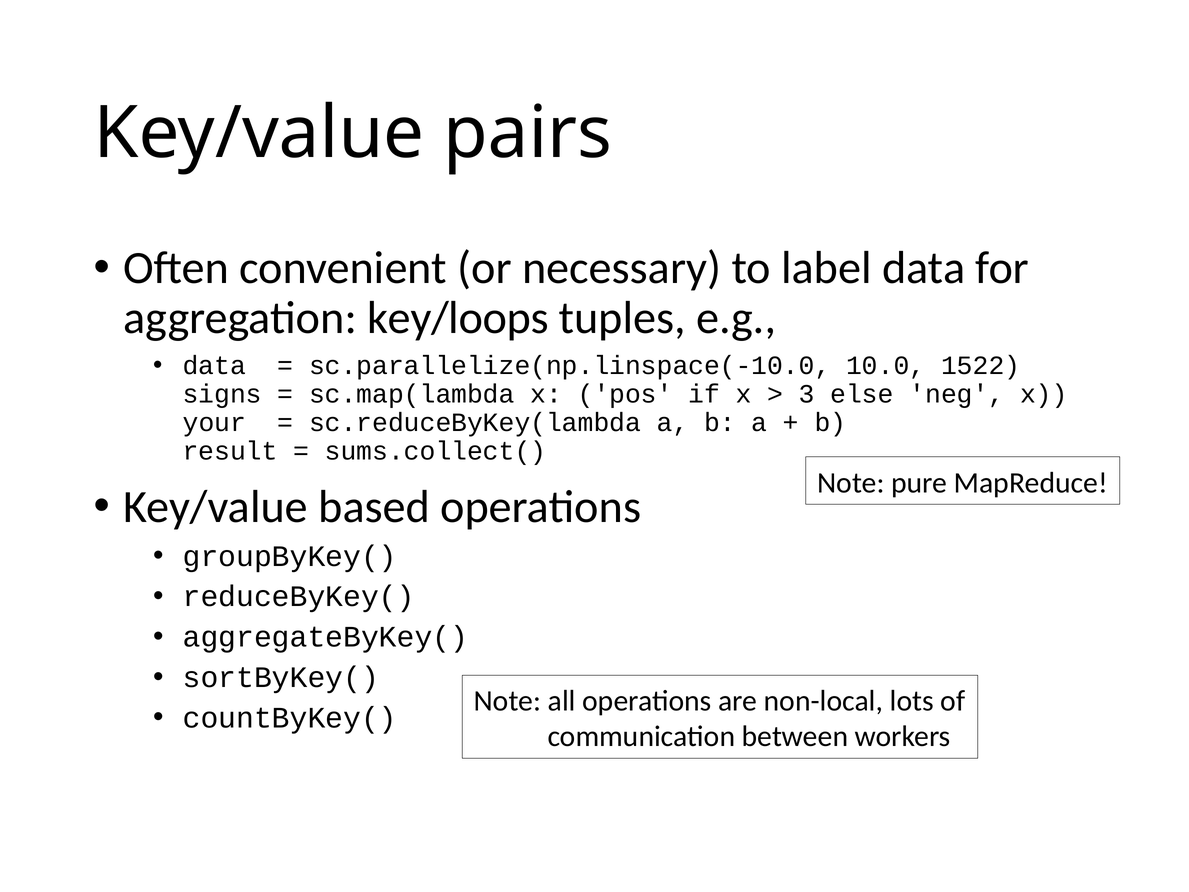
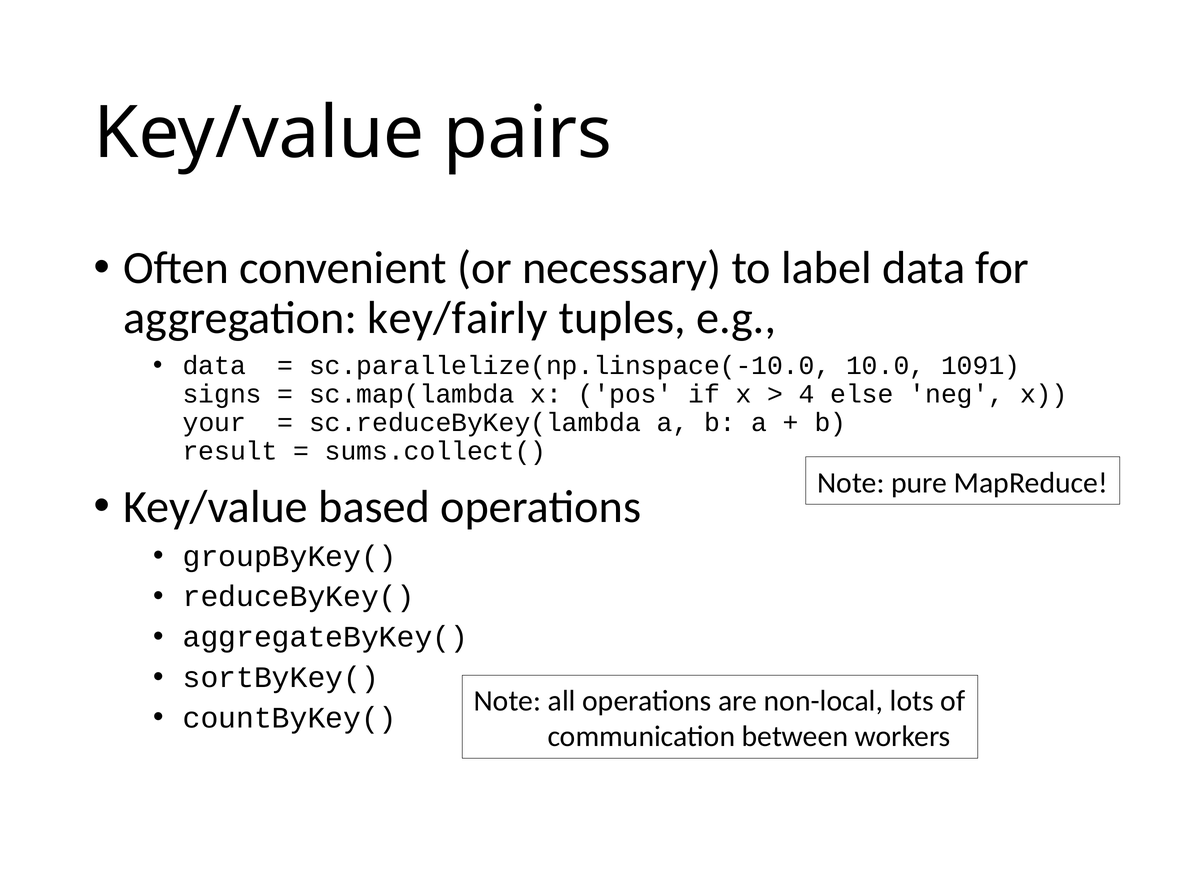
key/loops: key/loops -> key/fairly (458, 318)
1522: 1522 -> 1091 (981, 366)
3: 3 -> 4 (807, 394)
